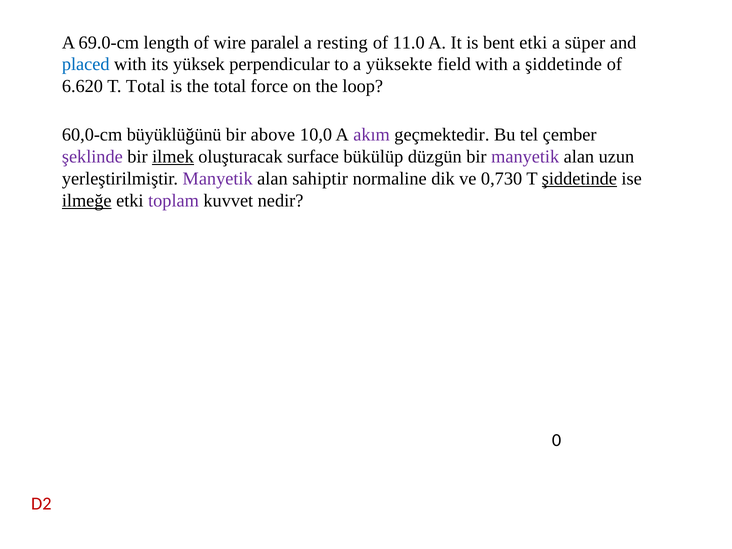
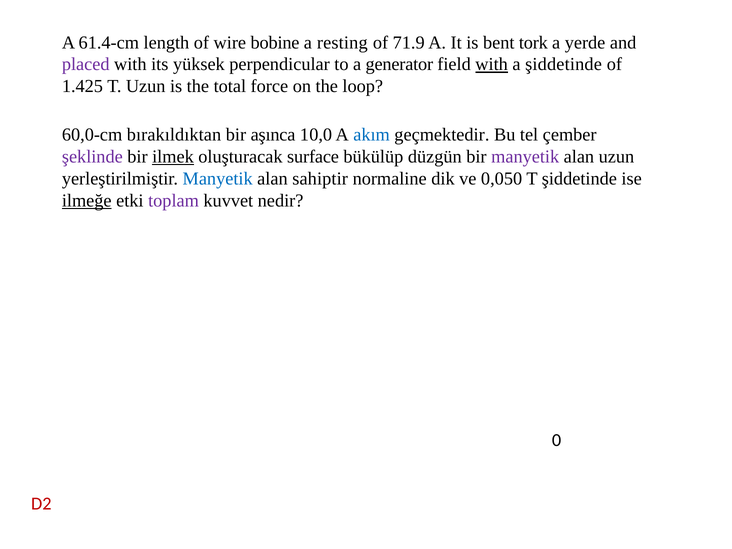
69.0-cm: 69.0-cm -> 61.4-cm (109, 42)
paralel: paralel -> bobine (275, 42)
11.0: 11.0 -> 71.9 (409, 42)
bent etki: etki -> tork (533, 42)
süper: süper -> yerde (585, 42)
placed colour: blue -> purple (86, 64)
yüksekte: yüksekte -> generator (399, 64)
with underline: none -> present (492, 64)
6.620: 6.620 -> 1.425 (82, 86)
T Total: Total -> Uzun (146, 86)
büyüklüğünü: büyüklüğünü -> bırakıldıktan (174, 135)
above: above -> aşınca (273, 135)
akım colour: purple -> blue (372, 135)
Manyetik colour: purple -> blue (218, 179)
0,730: 0,730 -> 0,050 (502, 179)
şiddetinde underline: present -> none (579, 179)
